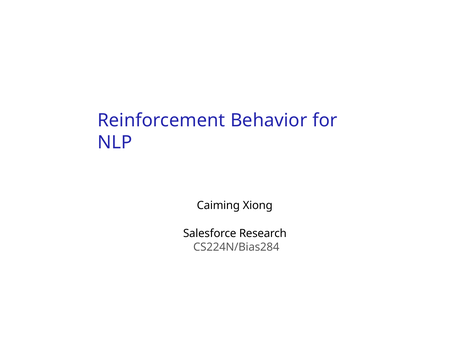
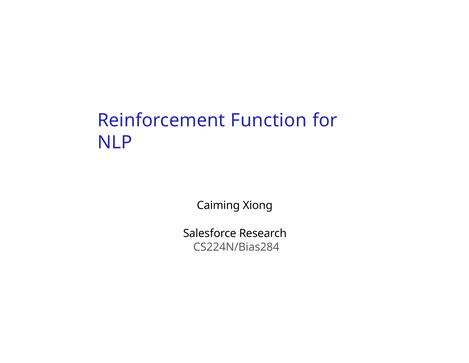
Behavior: Behavior -> Function (269, 120)
